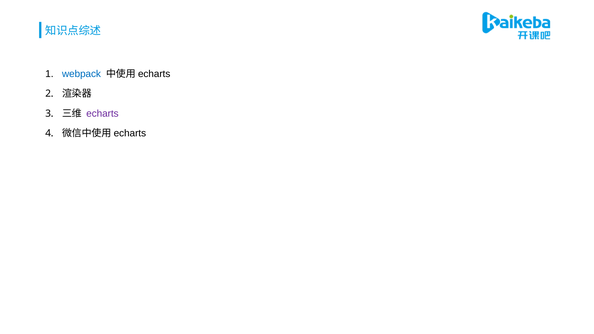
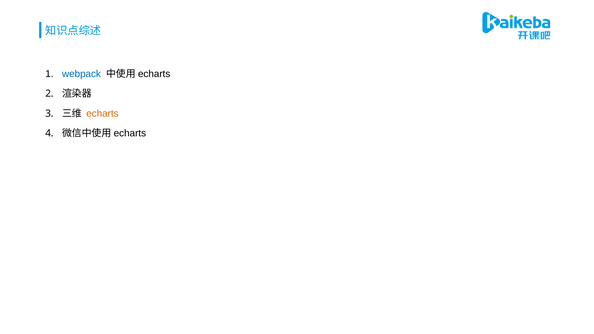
echarts colour: purple -> orange (102, 114)
